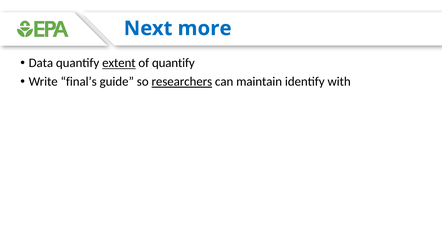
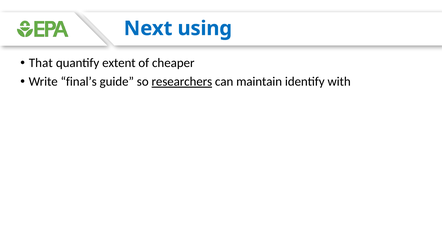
more: more -> using (205, 28)
Data: Data -> That (41, 63)
extent underline: present -> none (119, 63)
of quantify: quantify -> cheaper (173, 63)
